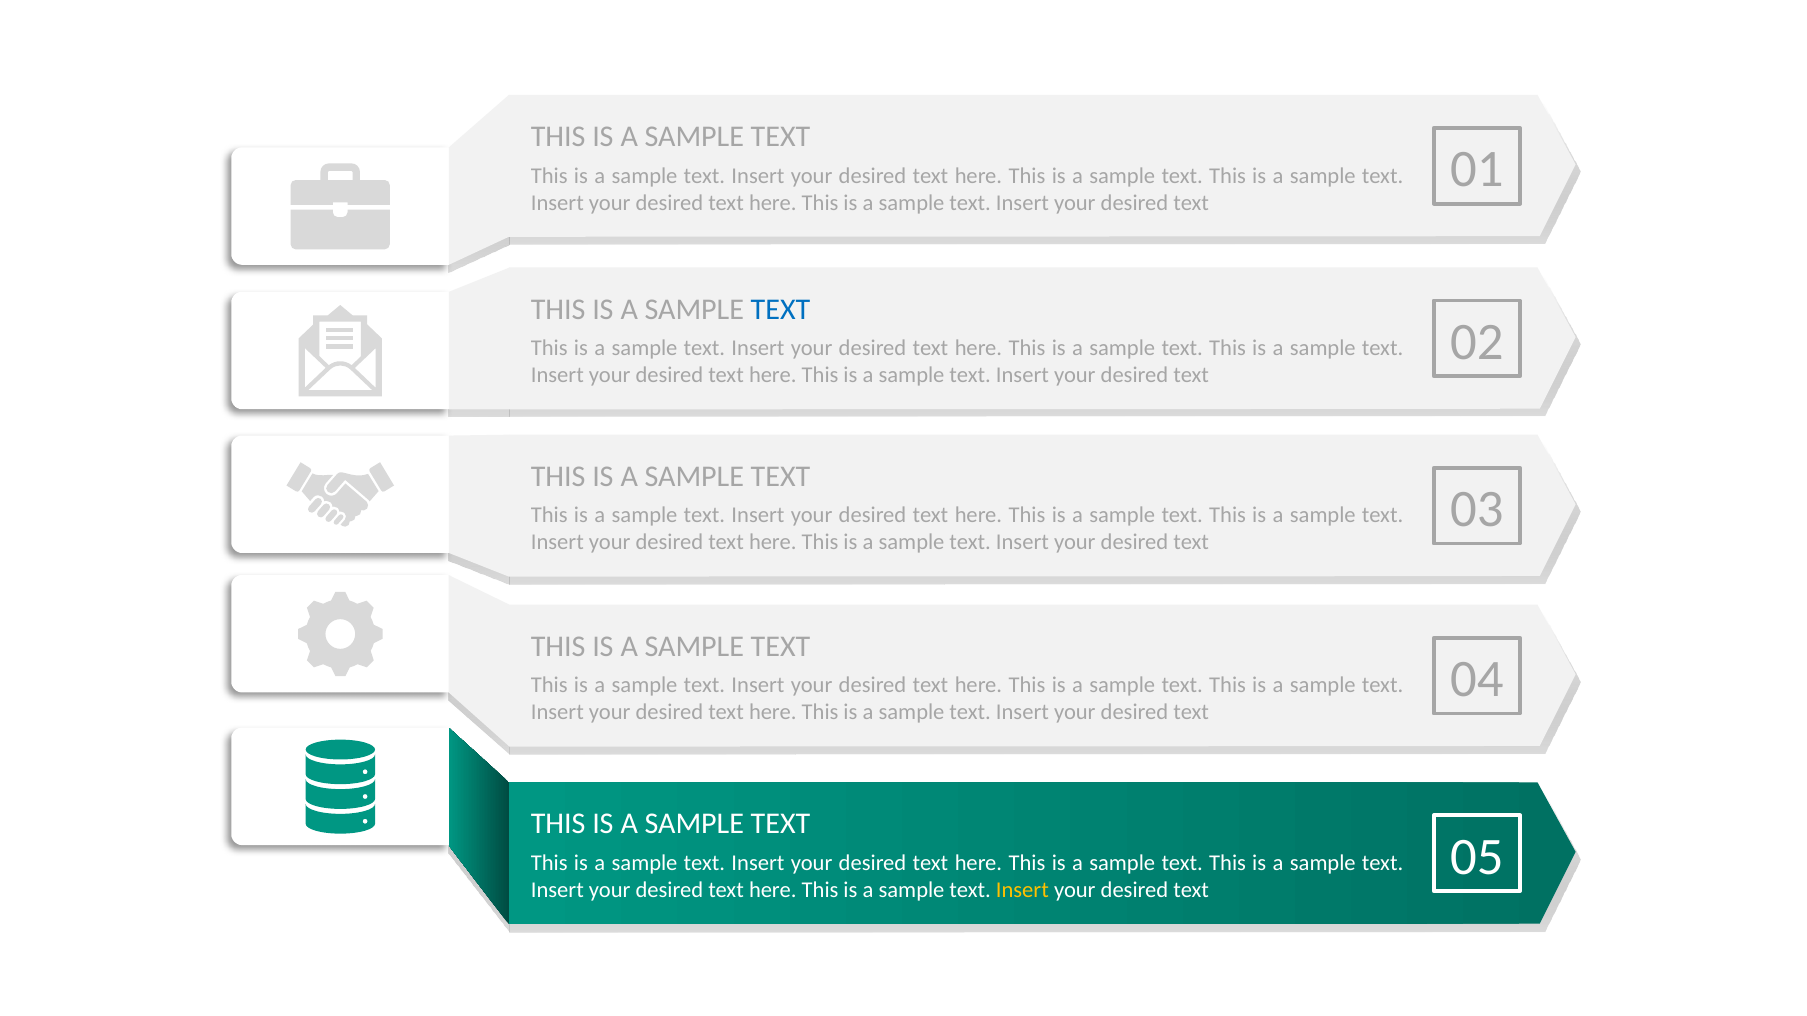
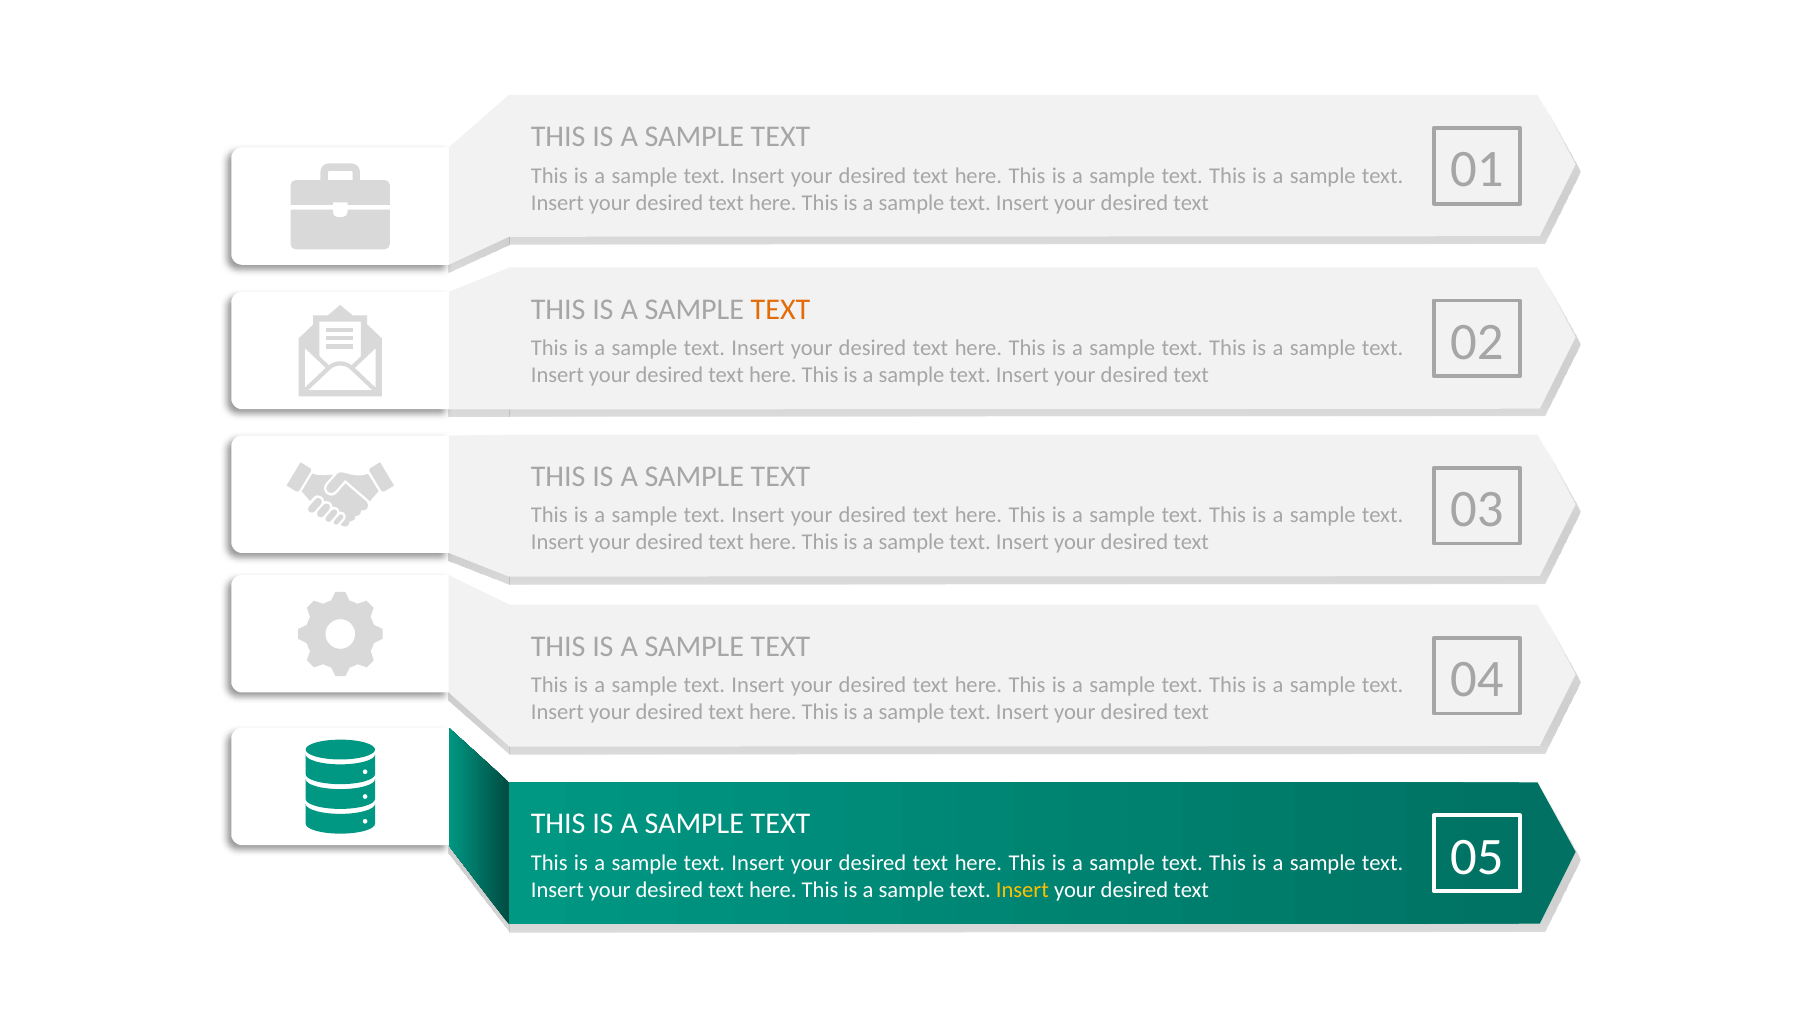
TEXT colour: blue -> orange (781, 309)
